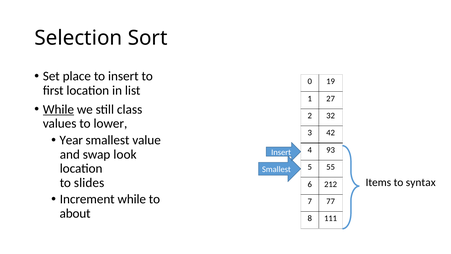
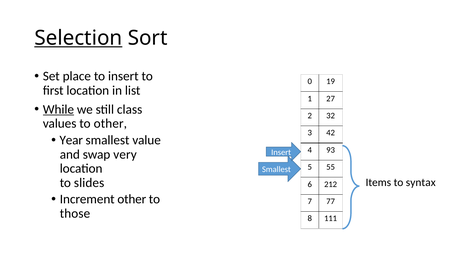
Selection underline: none -> present (78, 38)
to lower: lower -> other (110, 123)
look: look -> very (125, 154)
Increment while: while -> other (132, 199)
about: about -> those (75, 213)
